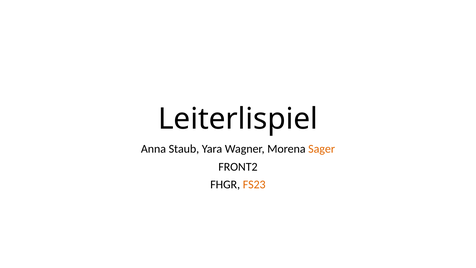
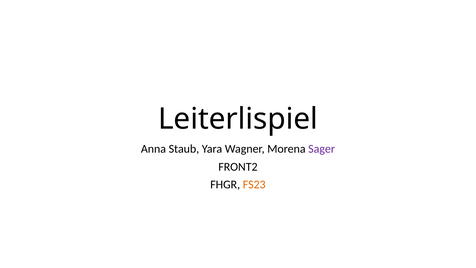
Sager colour: orange -> purple (322, 149)
